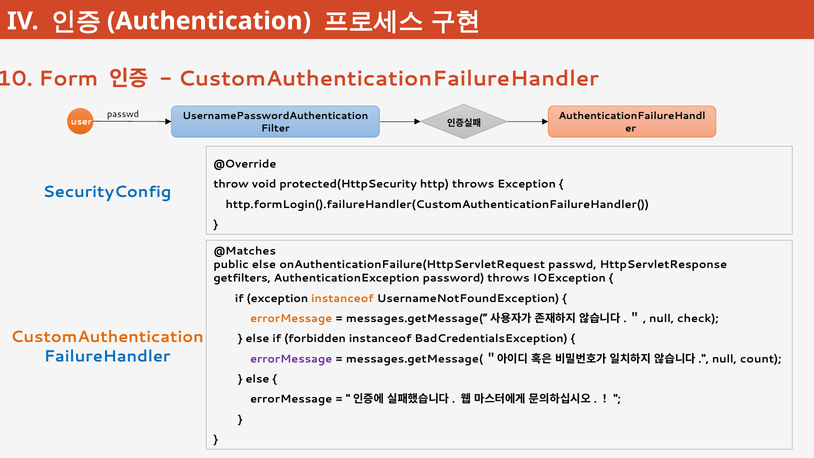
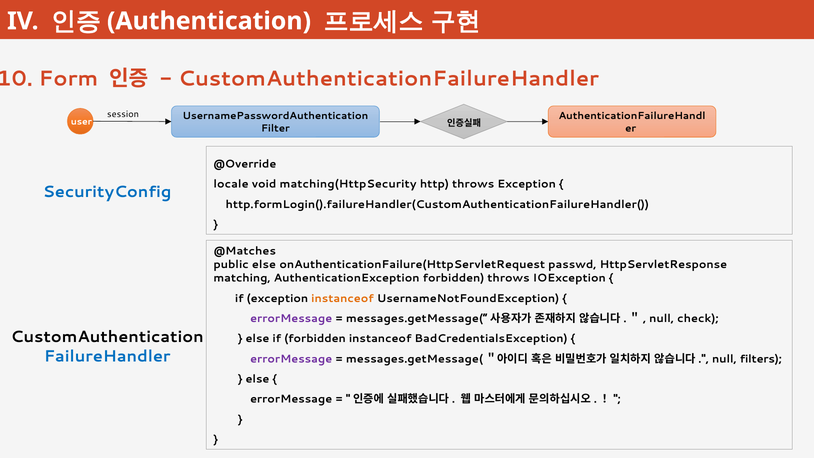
passwd: passwd -> session (123, 114)
throw: throw -> locale (231, 184)
protected(HttpSecurity: protected(HttpSecurity -> matching(HttpSecurity (348, 184)
getfilters: getfilters -> matching (242, 278)
AuthenticationException password: password -> forbidden (454, 278)
errorMessage colour: orange -> purple (291, 318)
CustomAuthentication colour: orange -> black (107, 337)
count: count -> filters (761, 359)
